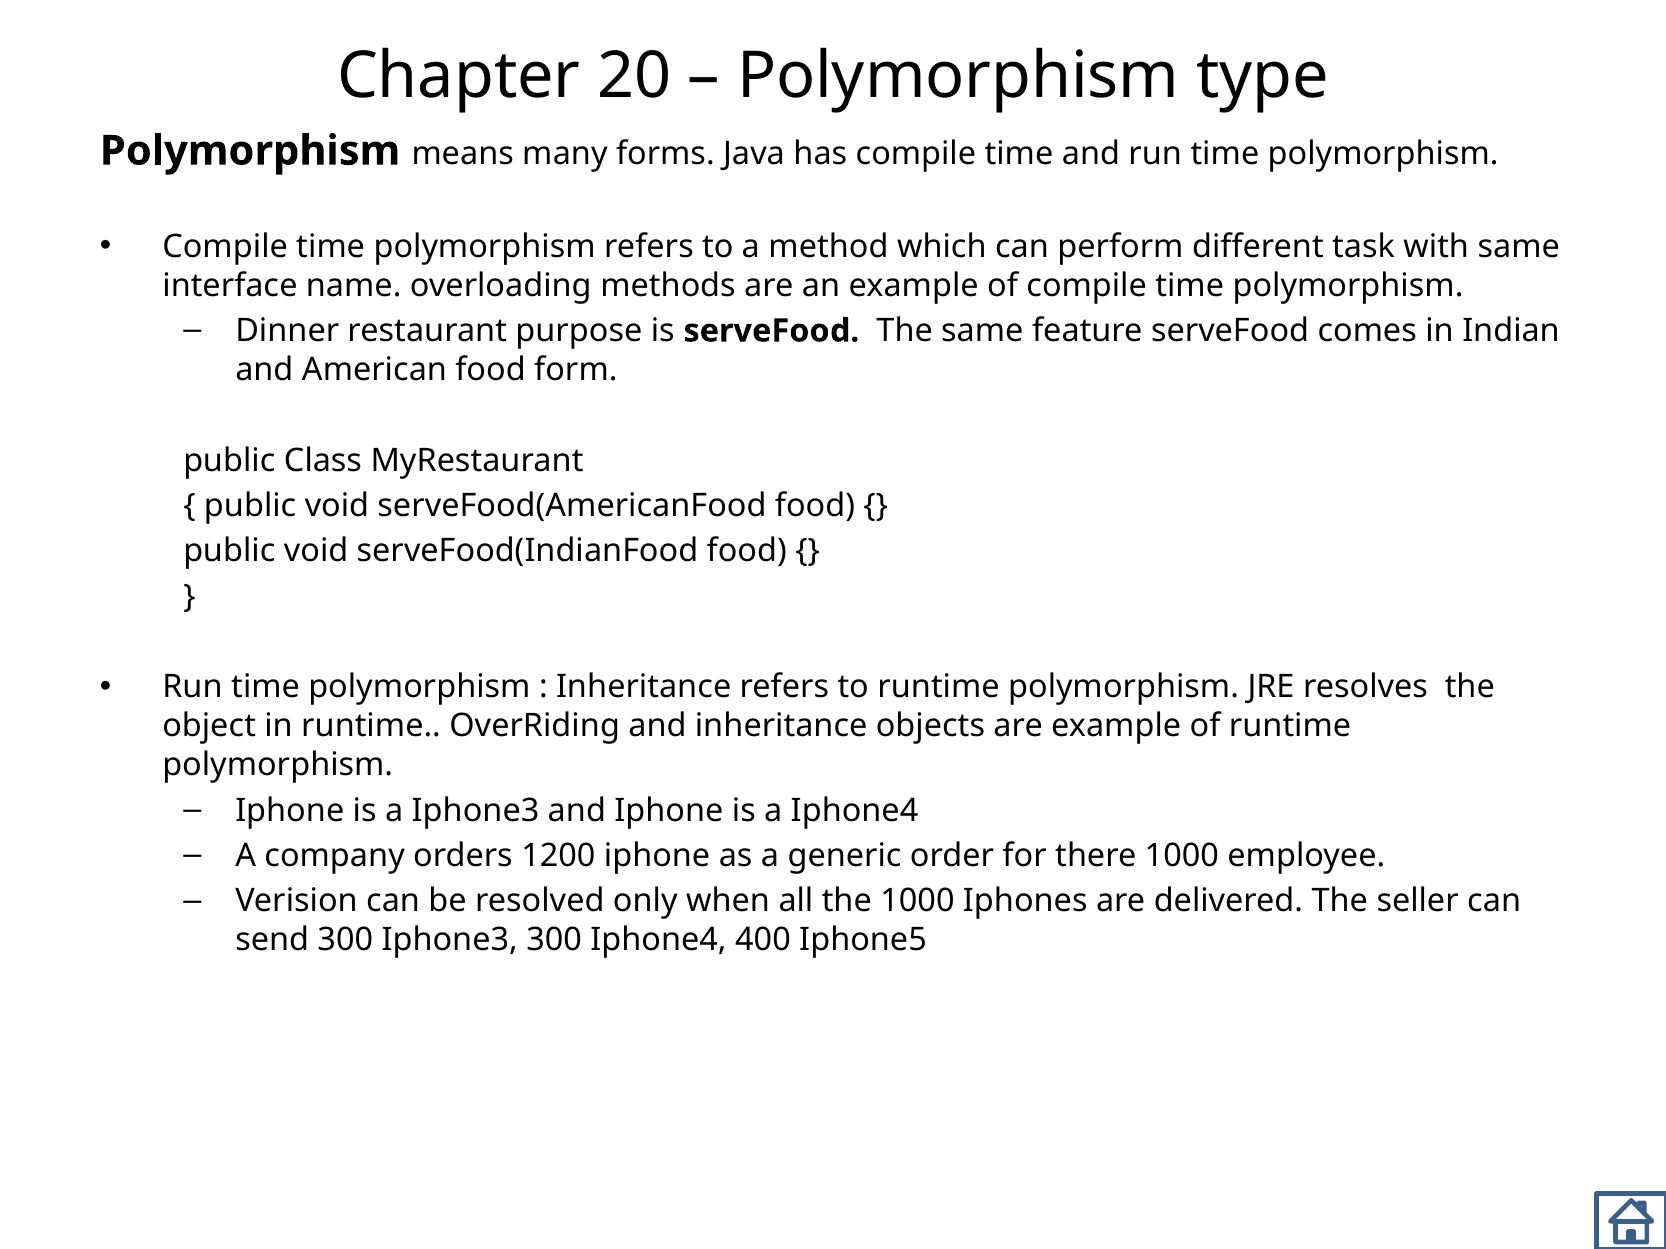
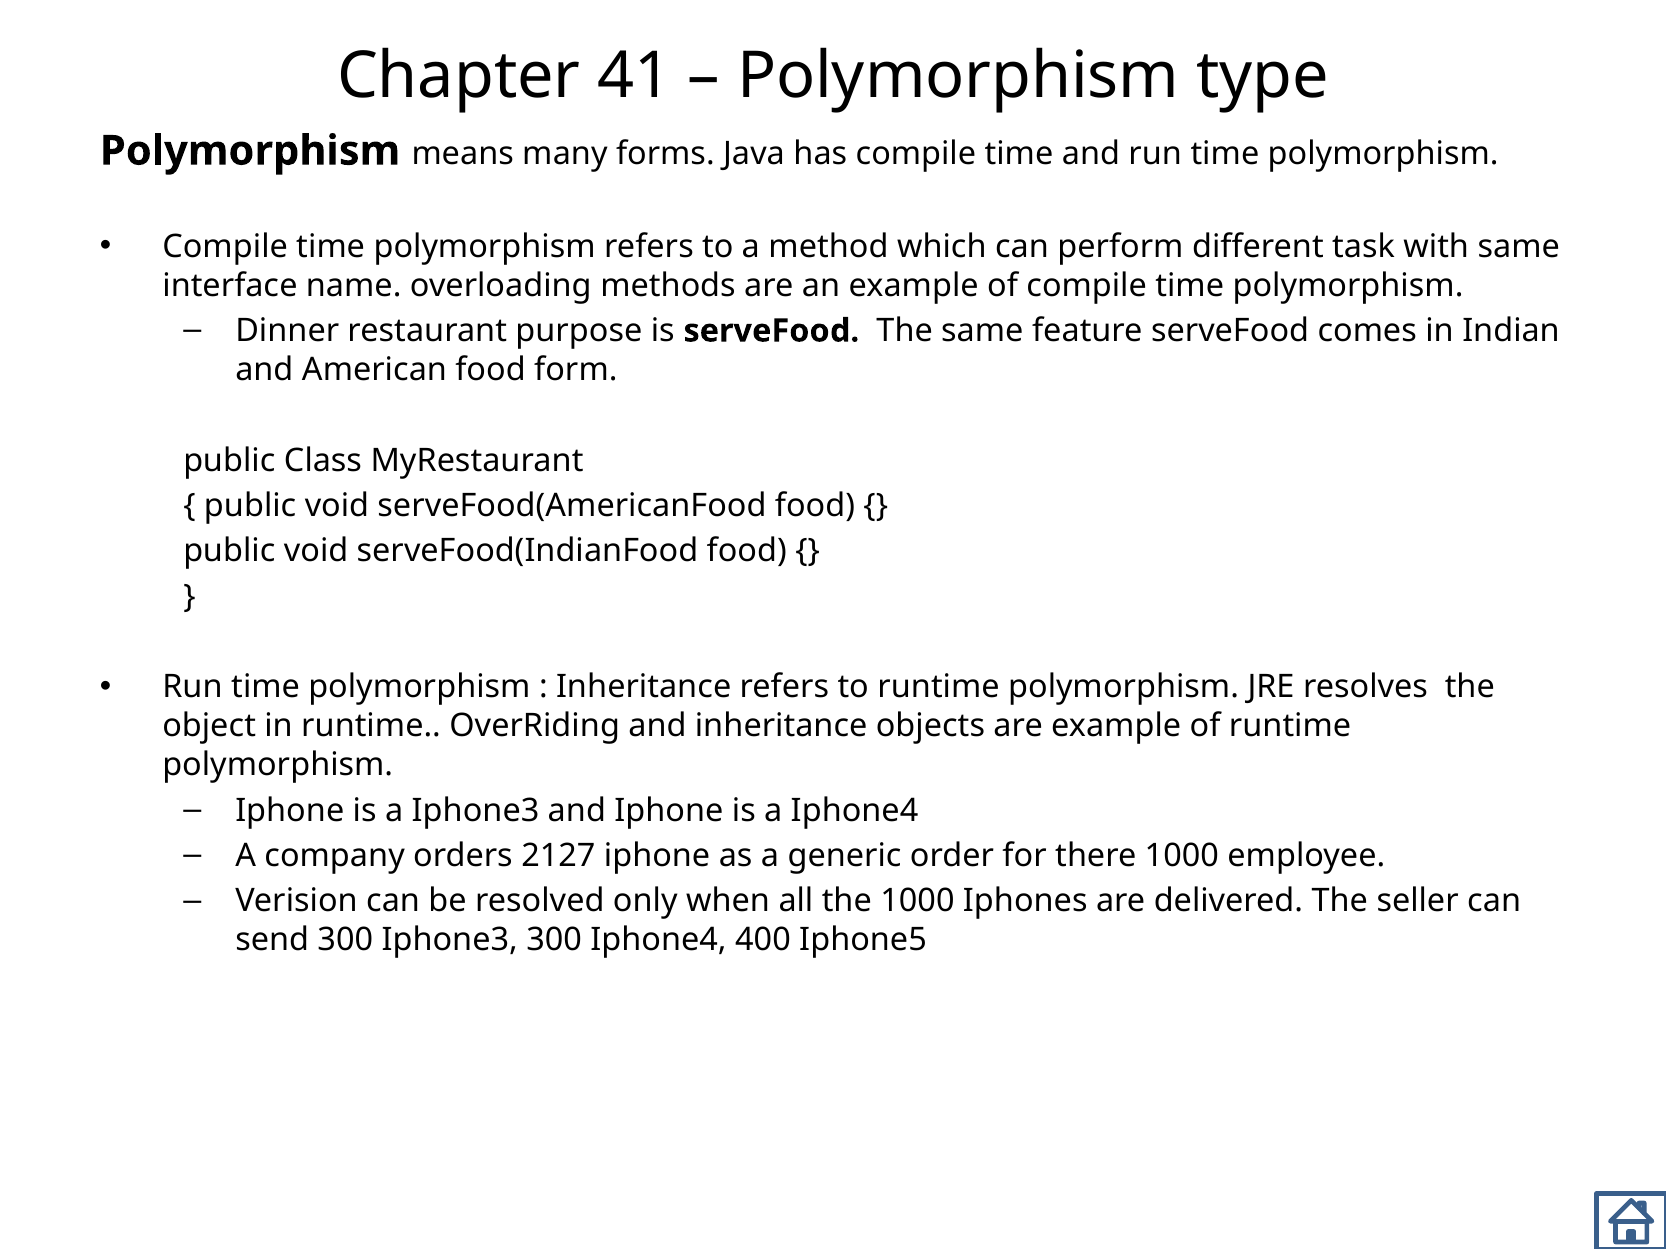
20: 20 -> 41 (634, 76)
1200: 1200 -> 2127 (558, 856)
